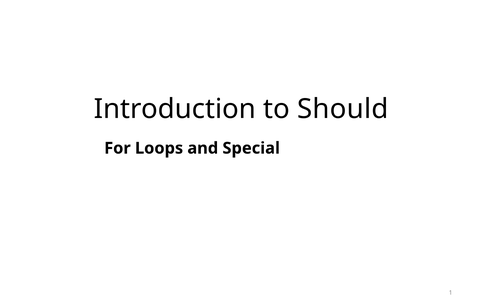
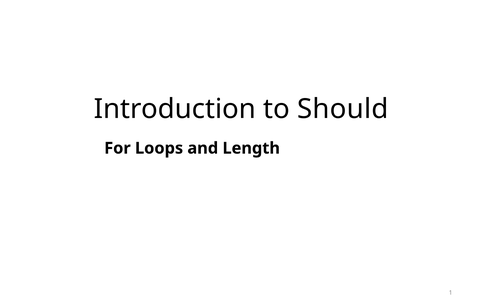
Special: Special -> Length (251, 148)
